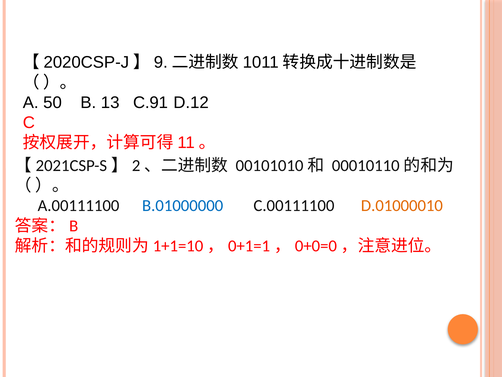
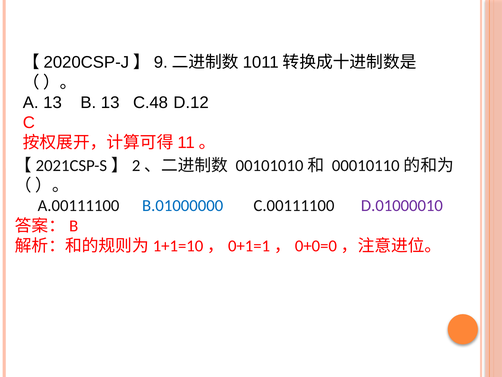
A 50: 50 -> 13 (53, 102)
C.91: C.91 -> C.48 (150, 102)
D.01000010 colour: orange -> purple (402, 205)
